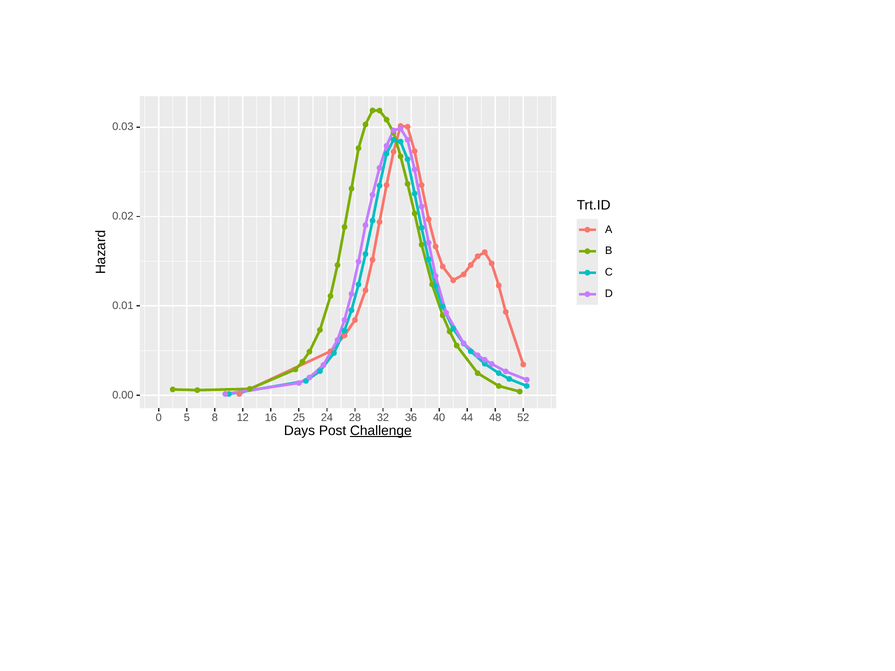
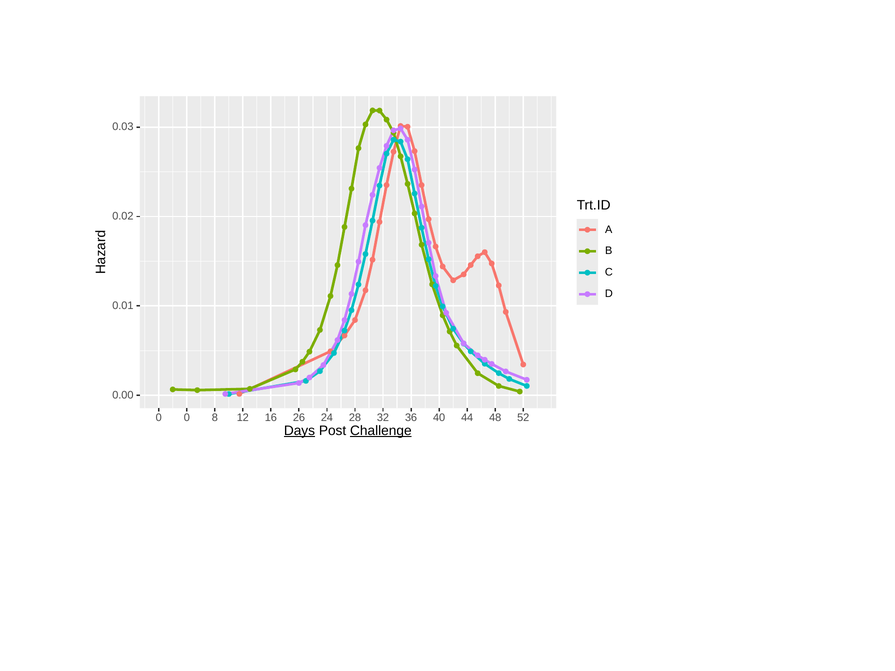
0 5: 5 -> 0 (187, 418)
25: 25 -> 26 (299, 418)
Days underline: none -> present (299, 431)
